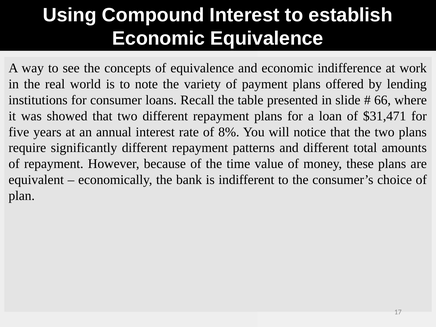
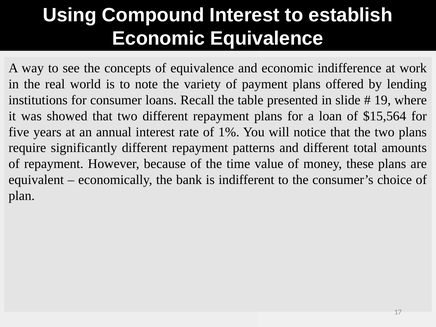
66: 66 -> 19 (383, 100)
$31,471: $31,471 -> $15,564 (385, 116)
8%: 8% -> 1% (229, 132)
